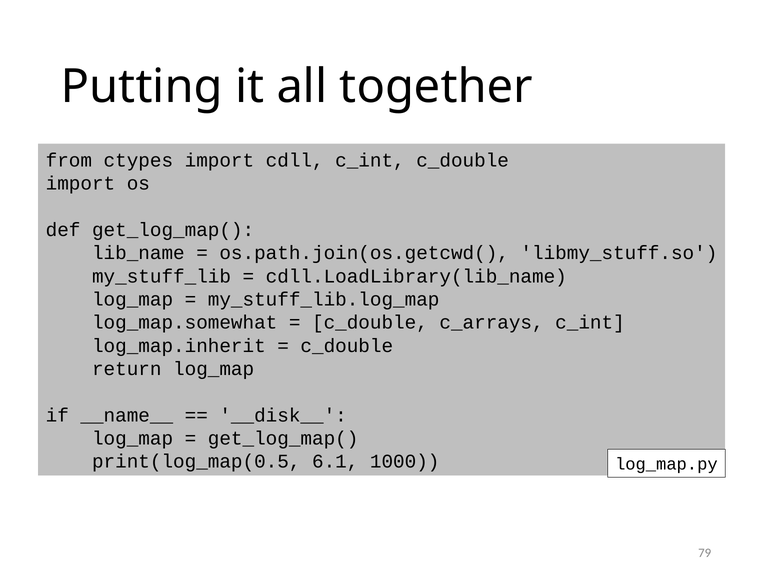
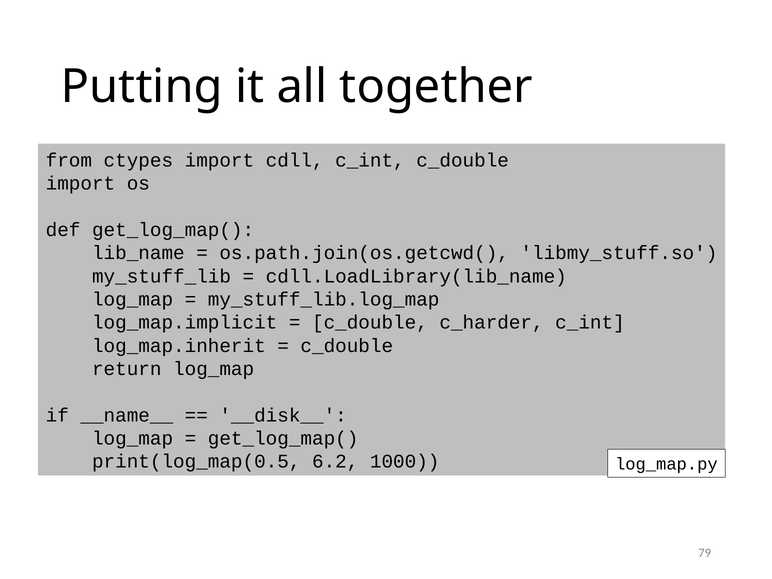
log_map.somewhat: log_map.somewhat -> log_map.implicit (185, 323)
c_arrays: c_arrays -> c_harder (492, 323)
6.1: 6.1 -> 6.2 (335, 461)
